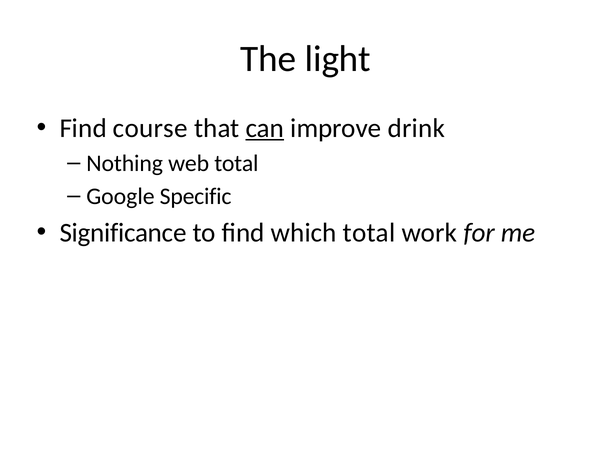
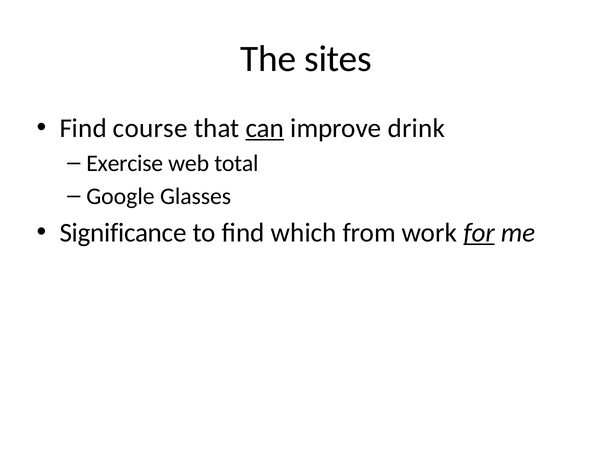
light: light -> sites (338, 59)
Nothing: Nothing -> Exercise (125, 163)
Specific: Specific -> Glasses (196, 197)
which total: total -> from (369, 233)
for underline: none -> present (479, 233)
